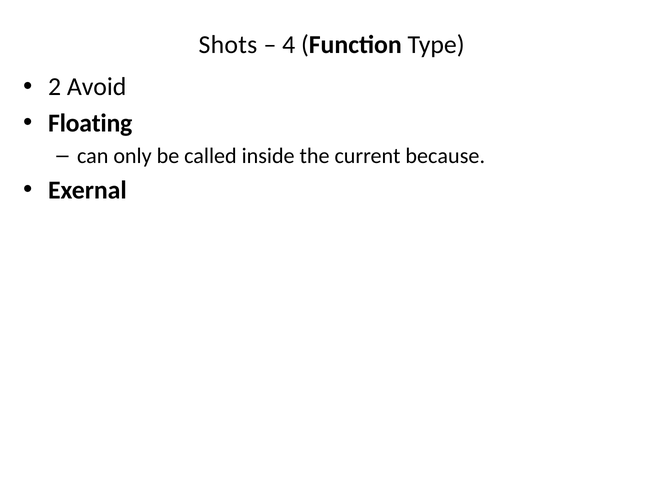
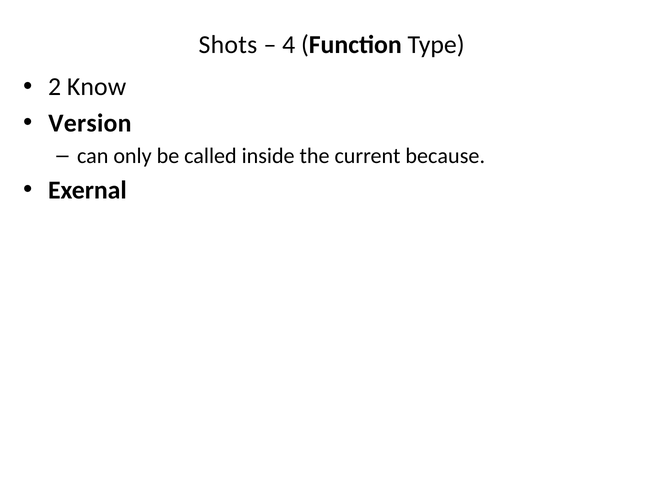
Avoid: Avoid -> Know (97, 87)
Floating: Floating -> Version (90, 123)
